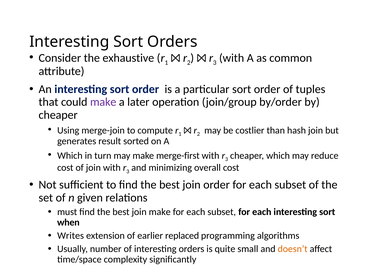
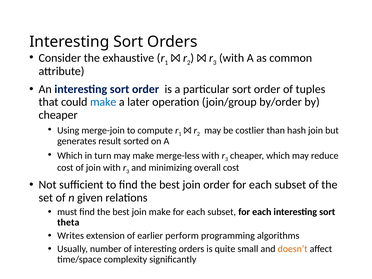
make colour: purple -> blue (103, 102)
merge-first: merge-first -> merge-less (178, 156)
when: when -> theta (68, 222)
replaced: replaced -> perform (182, 236)
